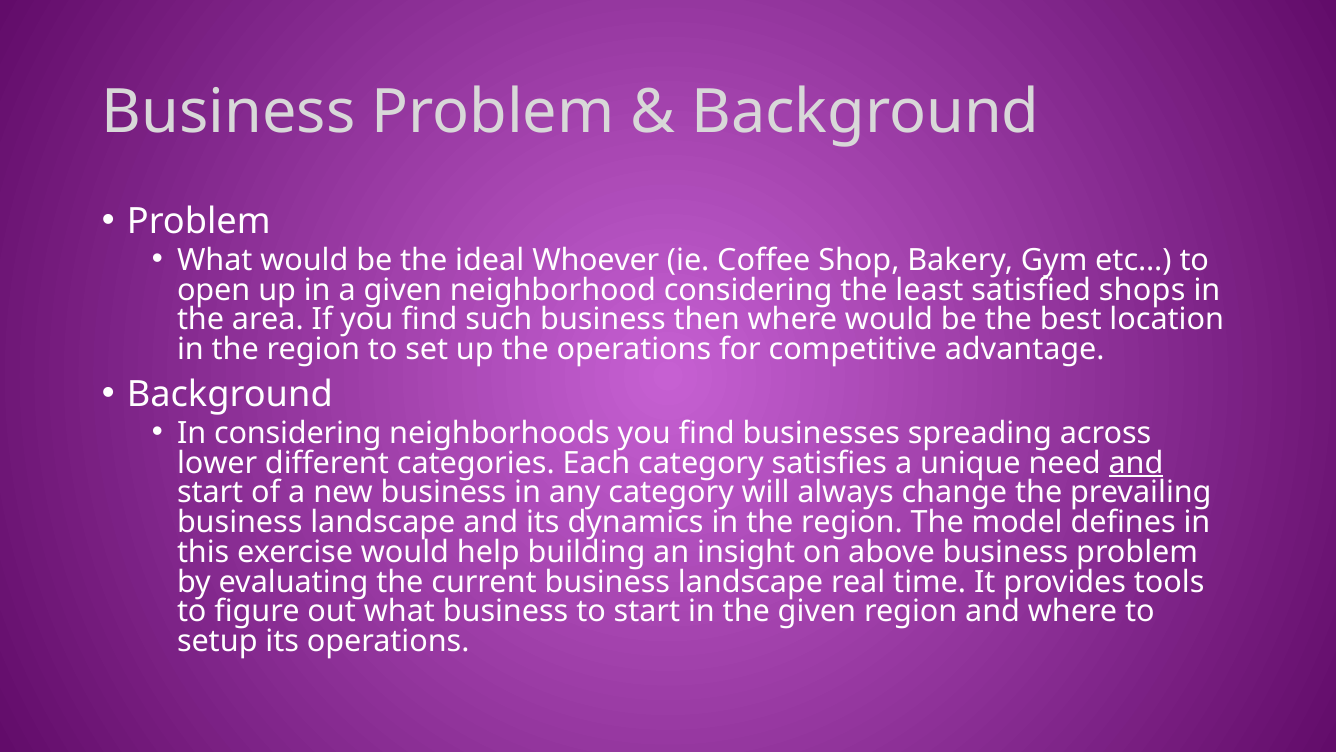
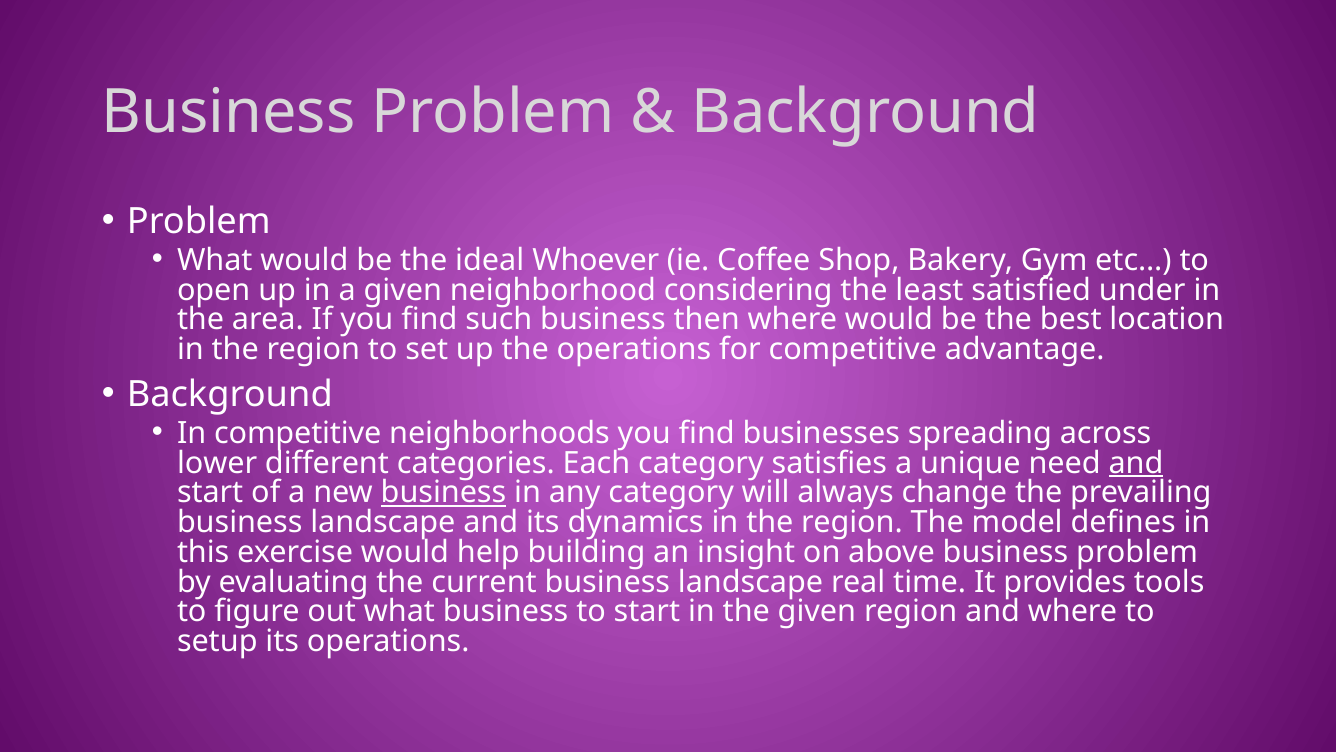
shops: shops -> under (1142, 290)
In considering: considering -> competitive (298, 433)
business underline: none -> present (444, 492)
